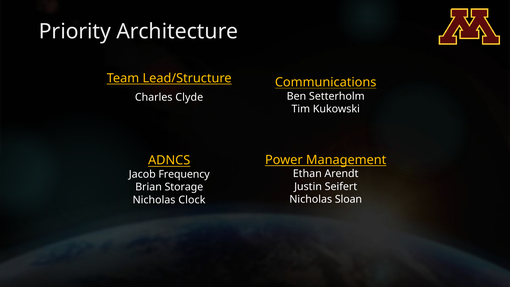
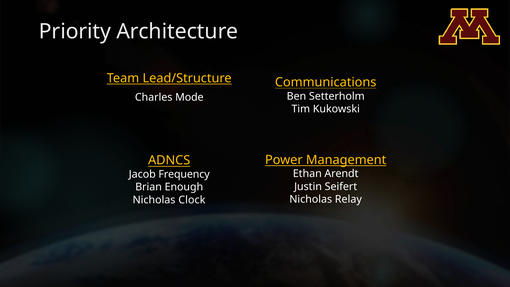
Clyde: Clyde -> Mode (189, 97)
Storage: Storage -> Enough (184, 187)
Sloan: Sloan -> Relay (348, 199)
